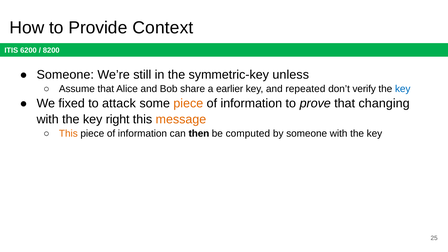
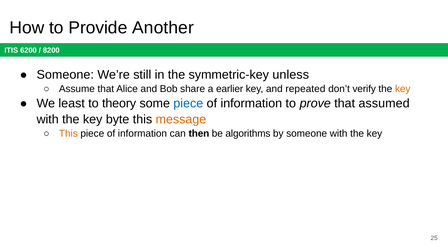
Context: Context -> Another (163, 28)
key colour: blue -> orange (403, 89)
fixed: fixed -> least (72, 103)
attack: attack -> theory (119, 103)
piece colour: orange -> blue (188, 103)
changing: changing -> assumed (384, 103)
right: right -> byte (118, 119)
computed: computed -> algorithms (248, 133)
